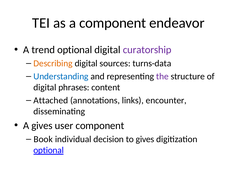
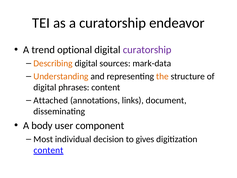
a component: component -> curatorship (113, 23)
turns-data: turns-data -> mark-data (152, 63)
Understanding colour: blue -> orange (61, 76)
the colour: purple -> orange (162, 76)
encounter: encounter -> document (166, 100)
A gives: gives -> body (42, 125)
Book: Book -> Most (43, 139)
optional: optional -> content (48, 150)
